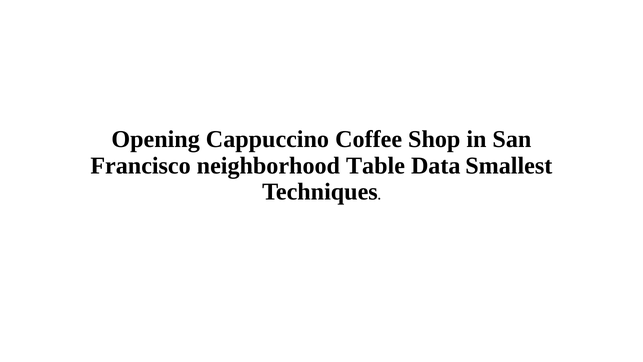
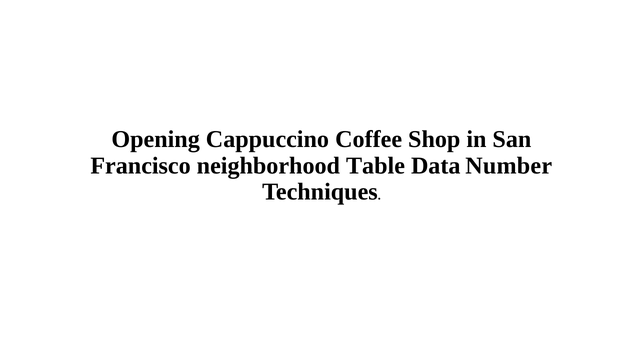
Smallest: Smallest -> Number (509, 165)
